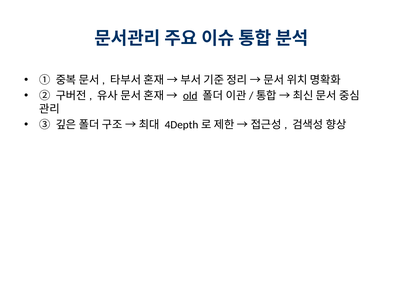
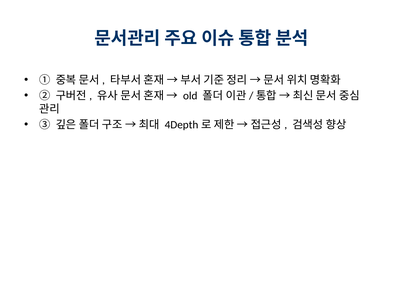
old underline: present -> none (190, 96)
